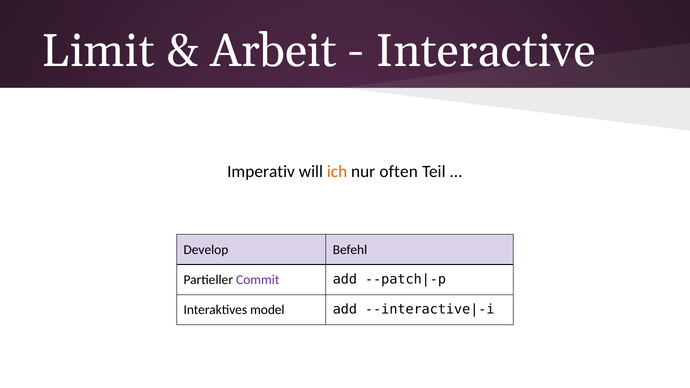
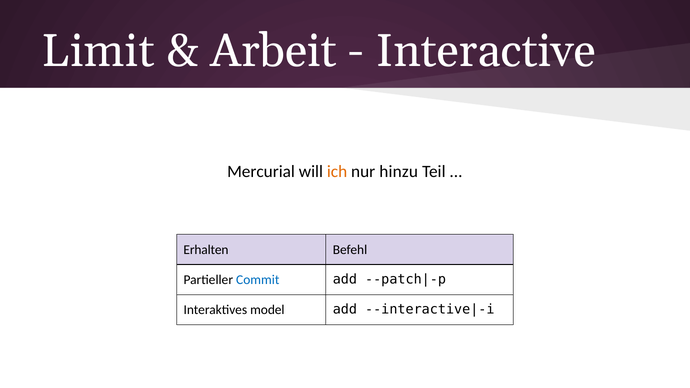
Imperativ: Imperativ -> Mercurial (261, 172)
often: often -> hinzu (399, 172)
Develop: Develop -> Erhalten (206, 250)
Commit colour: purple -> blue (258, 280)
